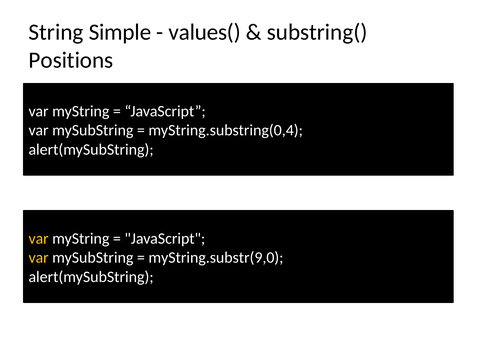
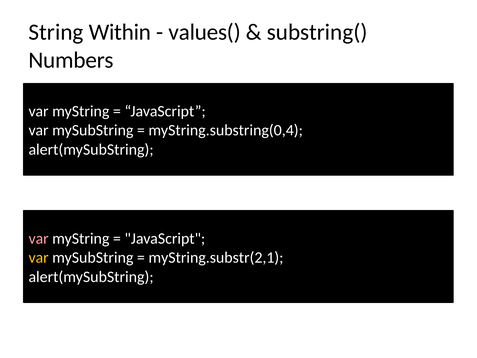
Simple: Simple -> Within (120, 32)
Positions: Positions -> Numbers (71, 60)
var colour: yellow -> pink (39, 238)
myString.substr(9,0: myString.substr(9,0 -> myString.substr(2,1 (216, 257)
